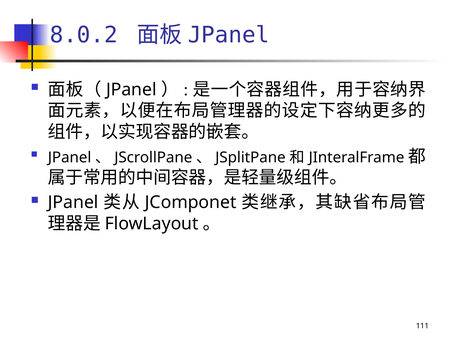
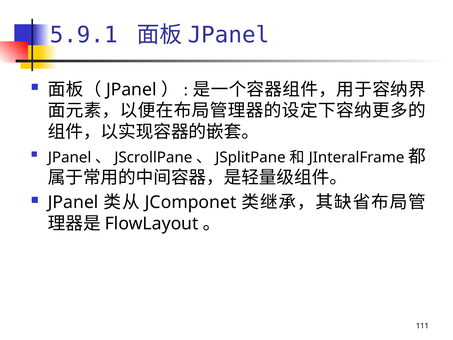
8.0.2: 8.0.2 -> 5.9.1 (84, 35)
